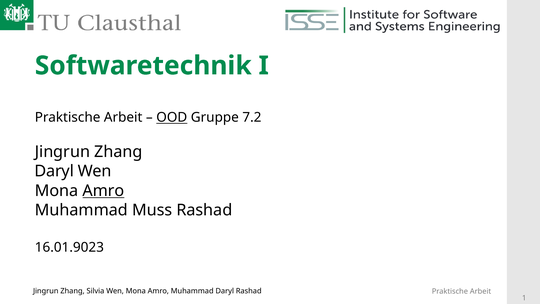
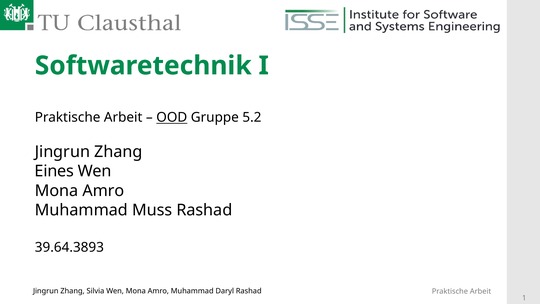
7.2: 7.2 -> 5.2 (252, 117)
Daryl: Daryl -> Eines (54, 171)
Amro underline: present -> none (103, 191)
16.01.9023: 16.01.9023 -> 39.64.3893 (69, 247)
